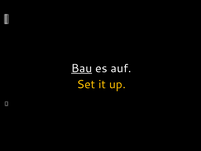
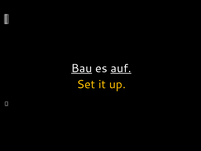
auf underline: none -> present (121, 68)
